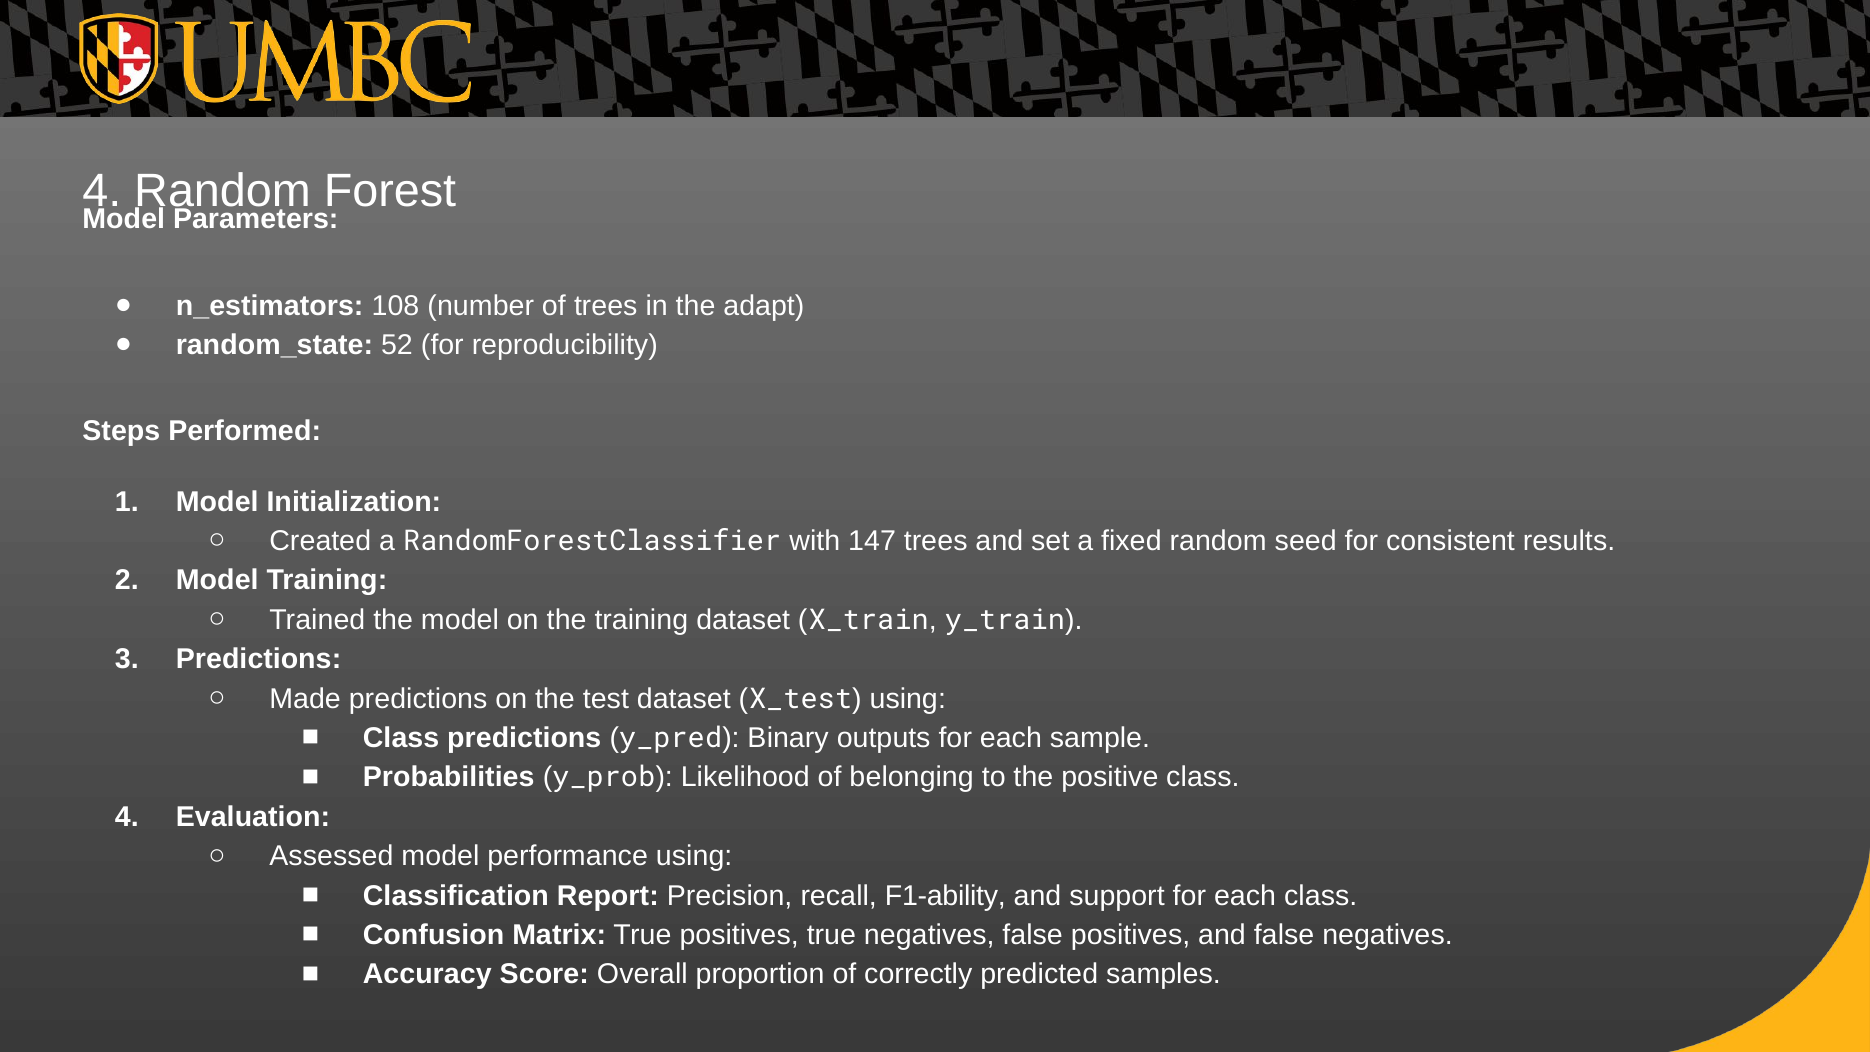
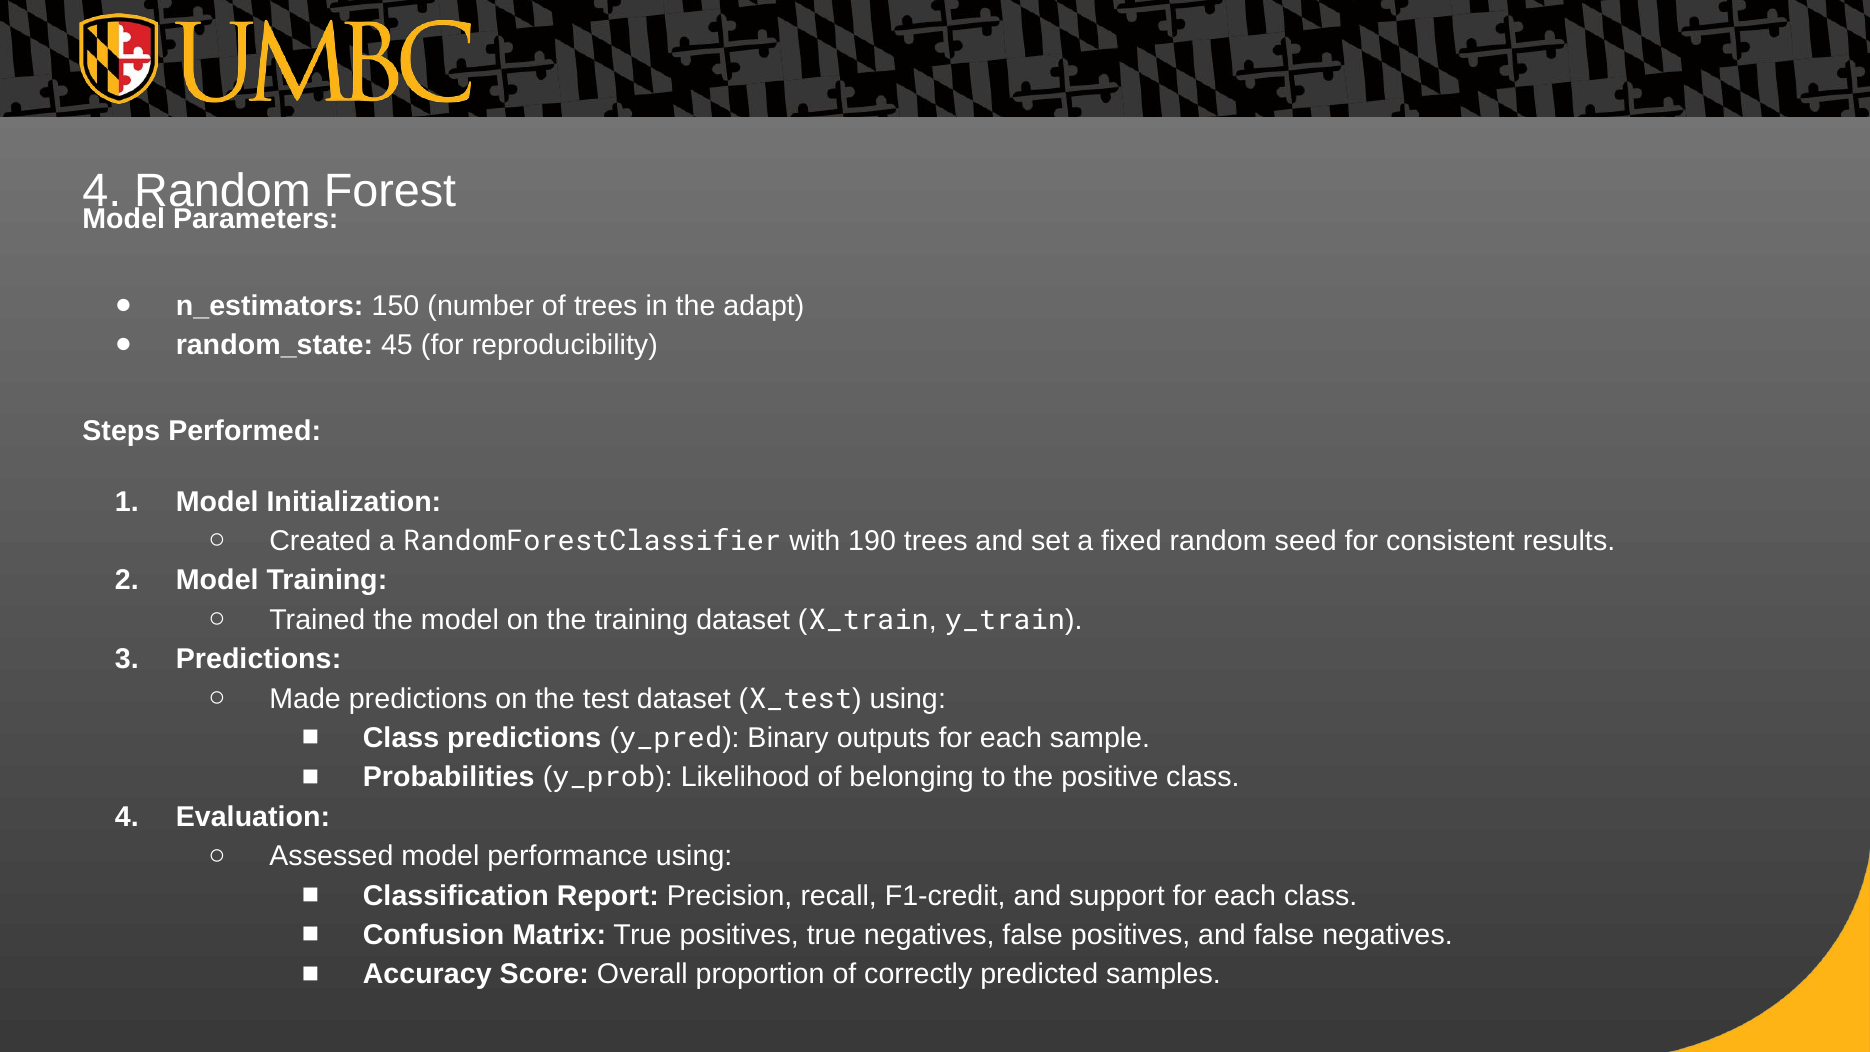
108: 108 -> 150 (396, 306)
52: 52 -> 45 (397, 345)
147: 147 -> 190 (872, 541)
F1-ability: F1-ability -> F1-credit (945, 896)
